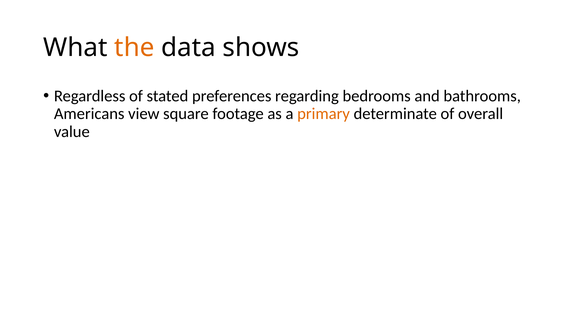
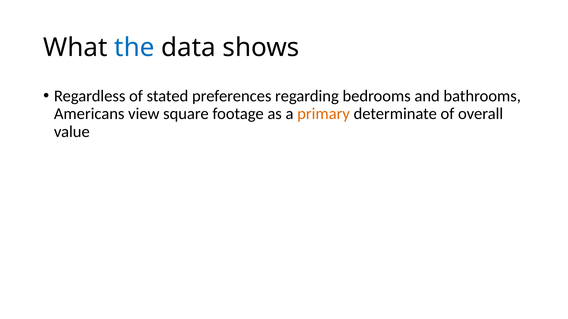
the colour: orange -> blue (134, 48)
